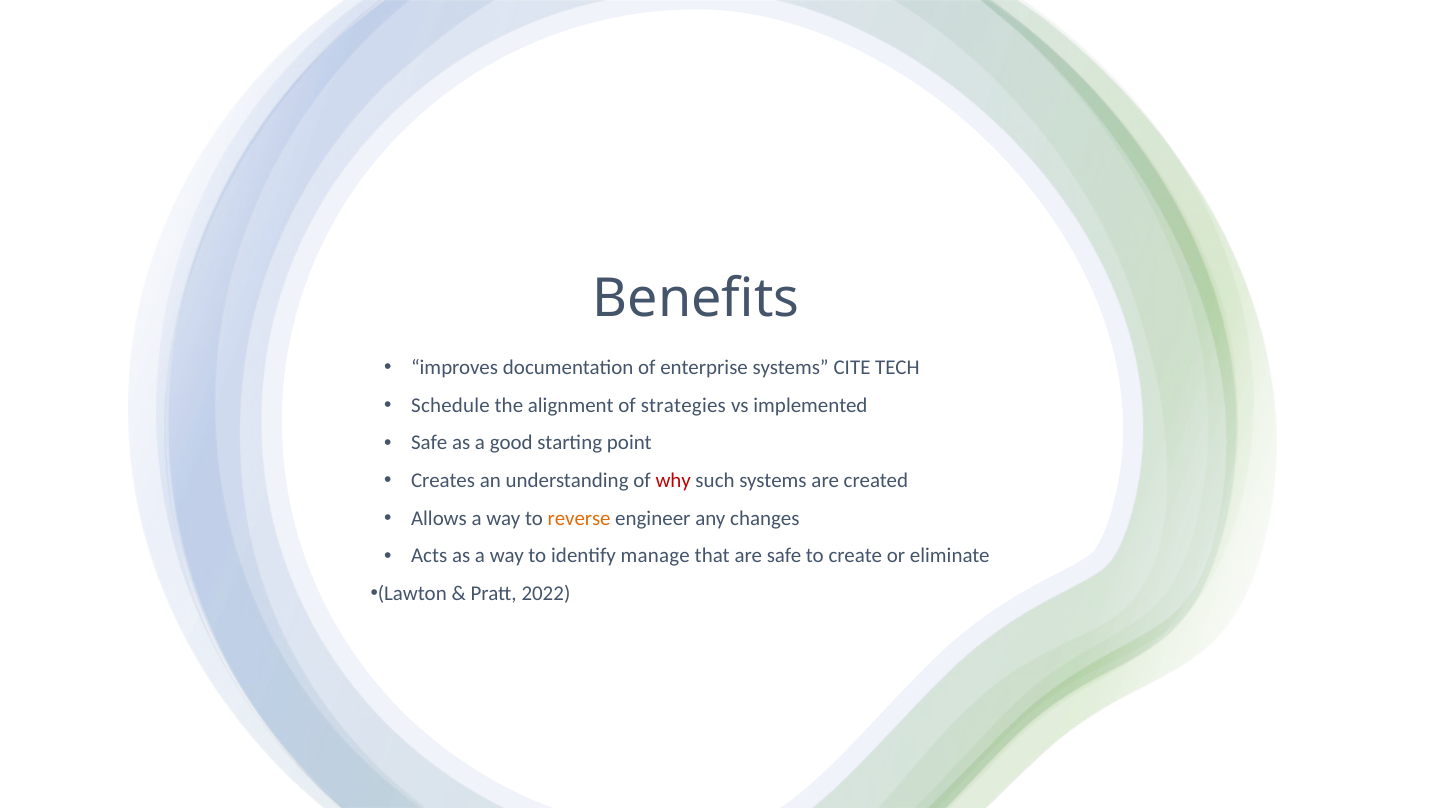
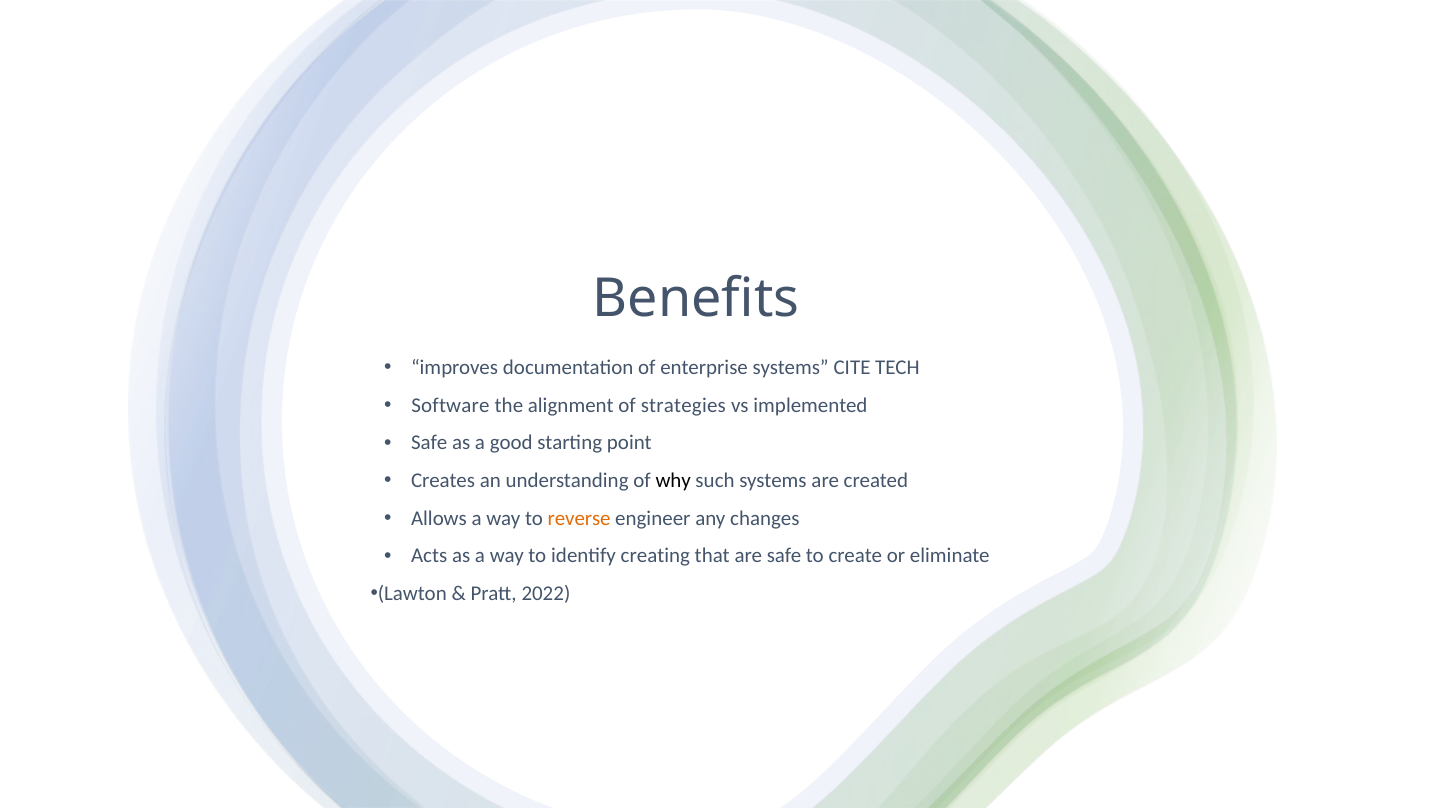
Schedule: Schedule -> Software (450, 405)
why colour: red -> black (673, 480)
manage: manage -> creating (655, 556)
